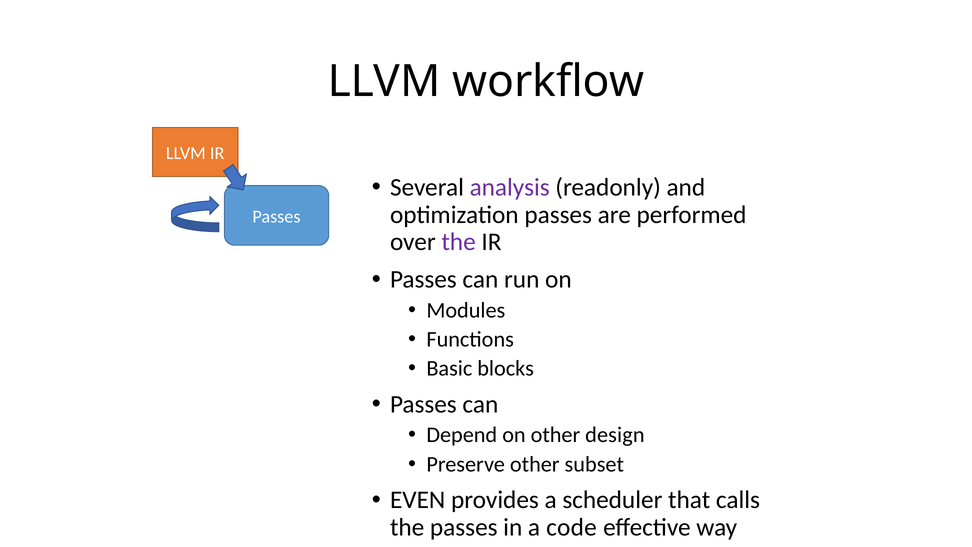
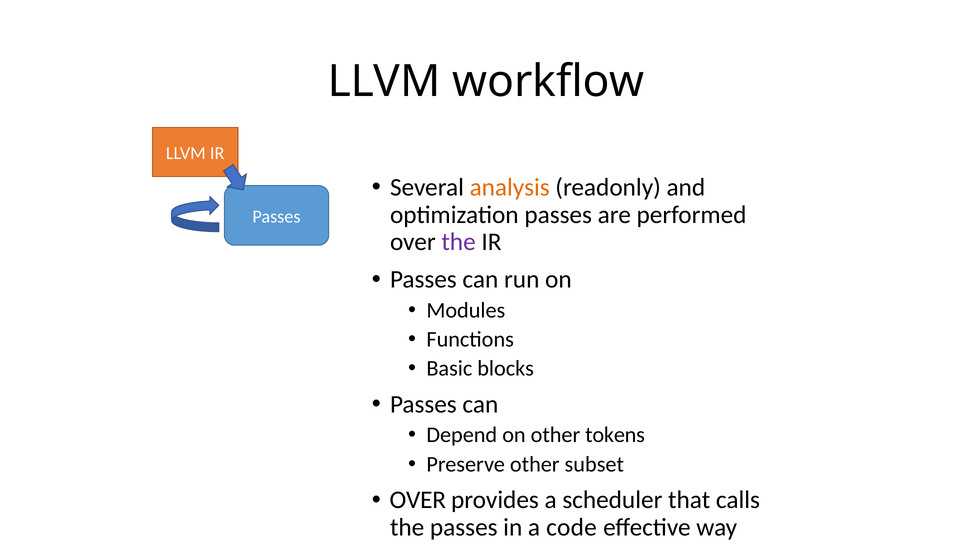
analysis colour: purple -> orange (510, 187)
design: design -> tokens (615, 435)
EVEN: EVEN -> OVER (418, 500)
